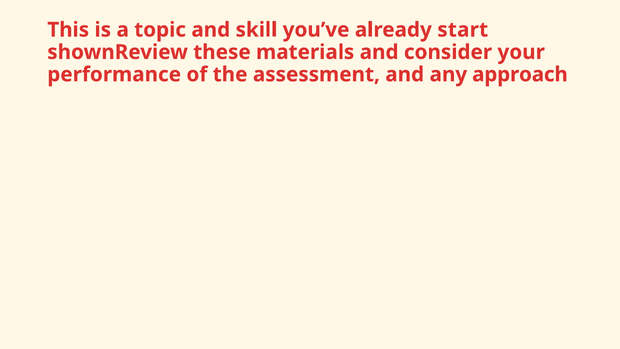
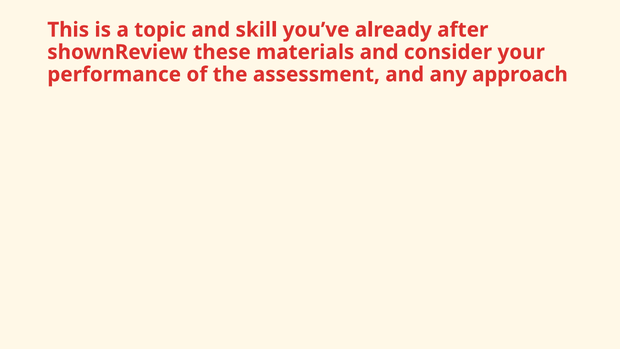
start: start -> after (463, 30)
